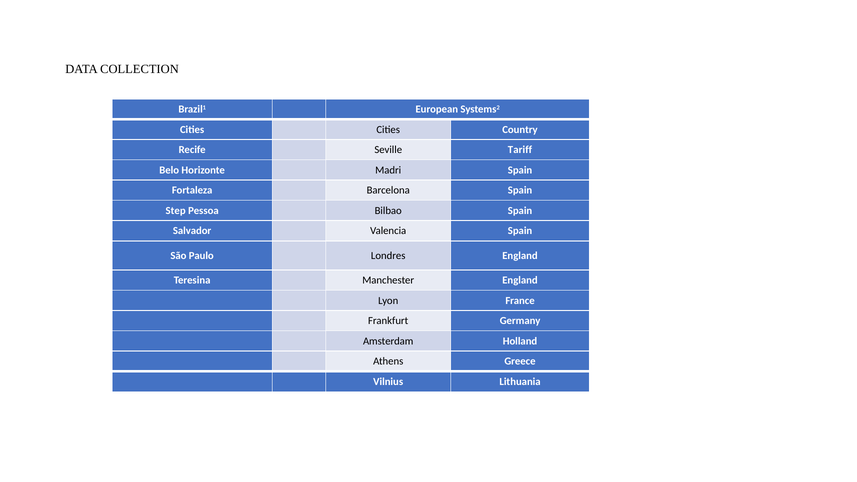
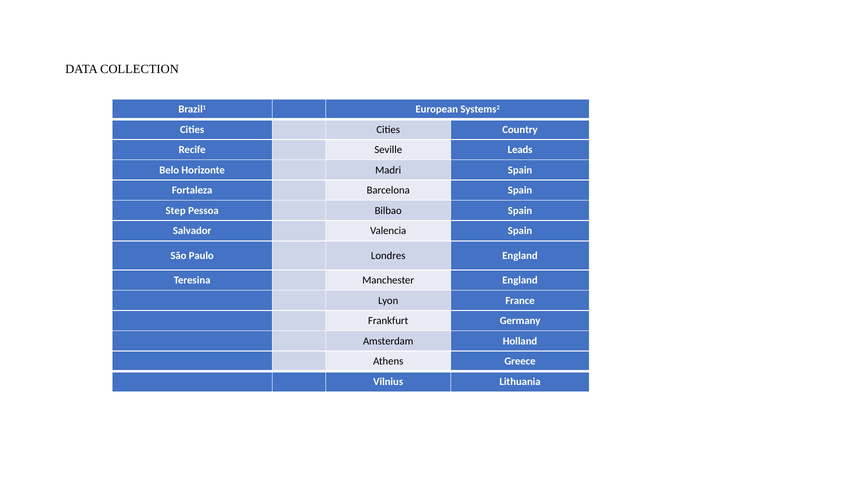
Tariff: Tariff -> Leads (520, 150)
